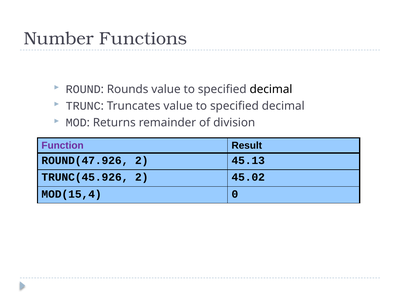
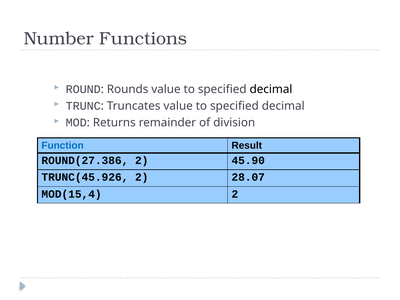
Function colour: purple -> blue (63, 146)
ROUND(47.926: ROUND(47.926 -> ROUND(27.386 (85, 161)
45.13: 45.13 -> 45.90 (248, 161)
45.02: 45.02 -> 28.07 (248, 177)
MOD(15,4 0: 0 -> 2 (235, 194)
